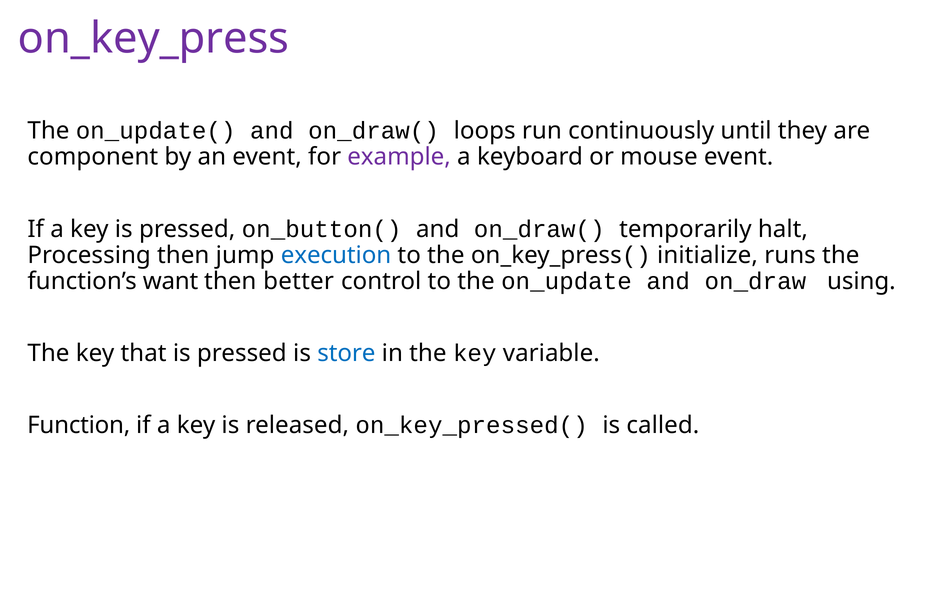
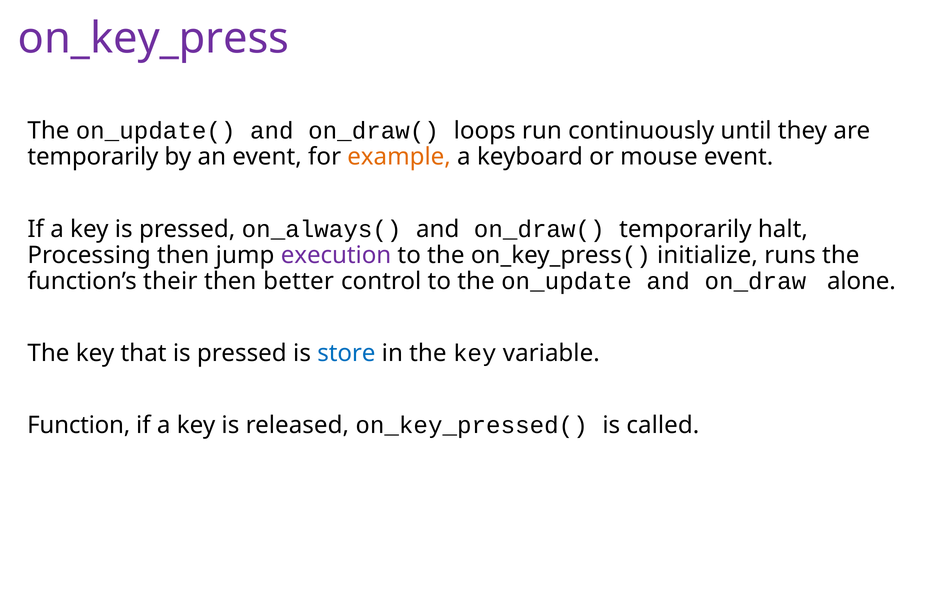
component: component -> temporarily (93, 157)
example colour: purple -> orange (399, 157)
on_button(: on_button( -> on_always( (322, 229)
execution colour: blue -> purple (336, 255)
want: want -> their (170, 281)
using: using -> alone (861, 281)
